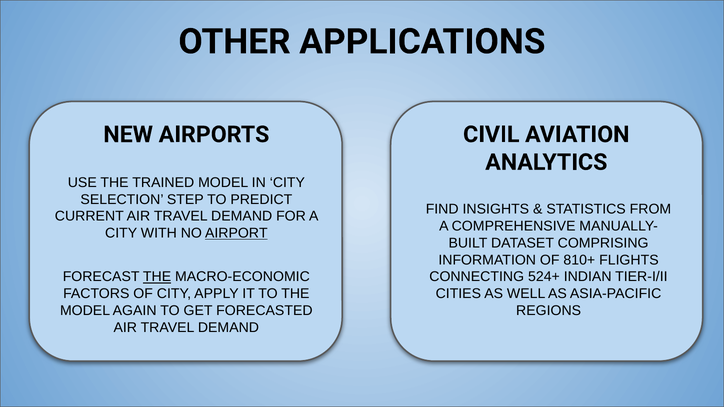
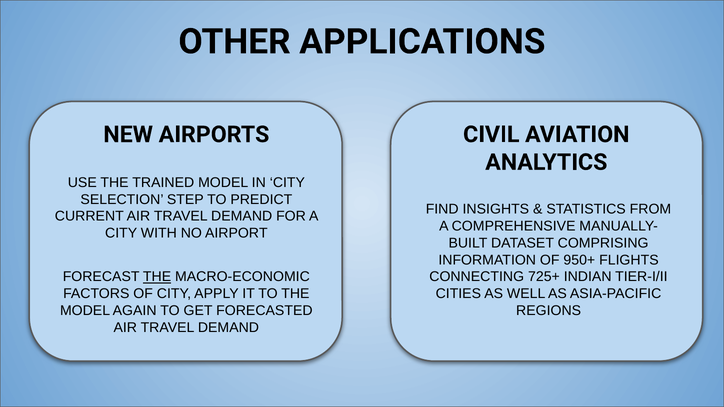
AIRPORT underline: present -> none (236, 233)
810+: 810+ -> 950+ (579, 260)
524+: 524+ -> 725+ (544, 277)
